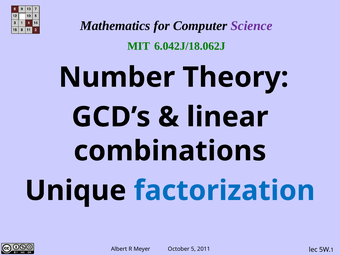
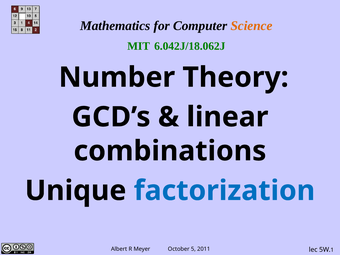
Science colour: purple -> orange (251, 26)
